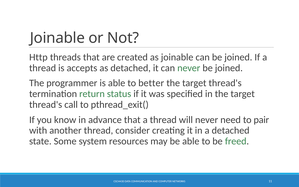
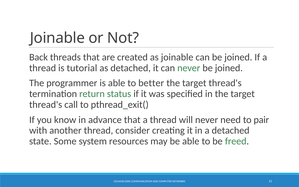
Http: Http -> Back (38, 57)
accepts: accepts -> tutorial (82, 68)
